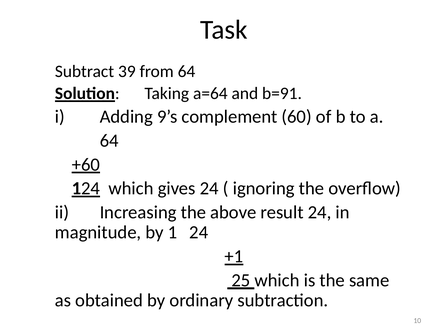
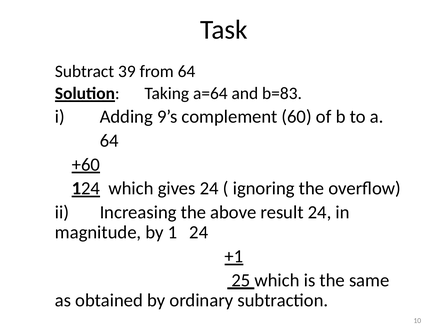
b=91: b=91 -> b=83 (282, 94)
